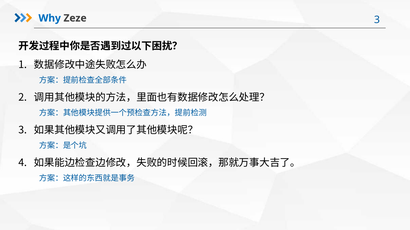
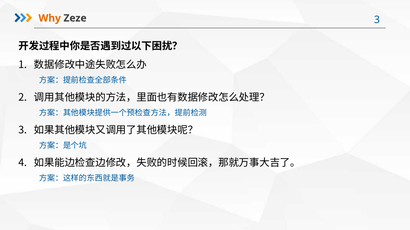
Why colour: blue -> orange (50, 18)
